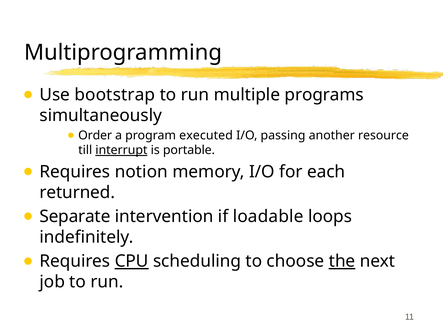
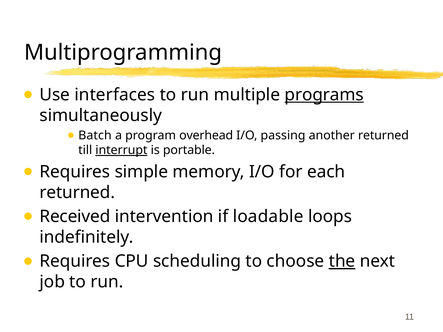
bootstrap: bootstrap -> interfaces (115, 95)
programs underline: none -> present (324, 95)
Order: Order -> Batch (95, 136)
executed: executed -> overhead (206, 136)
another resource: resource -> returned (383, 136)
notion: notion -> simple (141, 172)
Separate: Separate -> Received (75, 217)
CPU underline: present -> none (132, 261)
